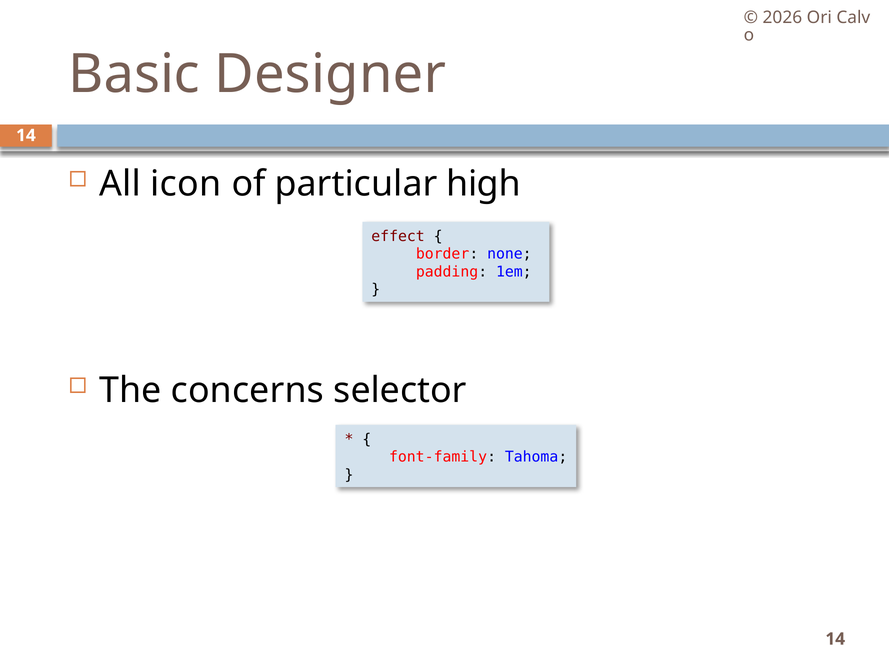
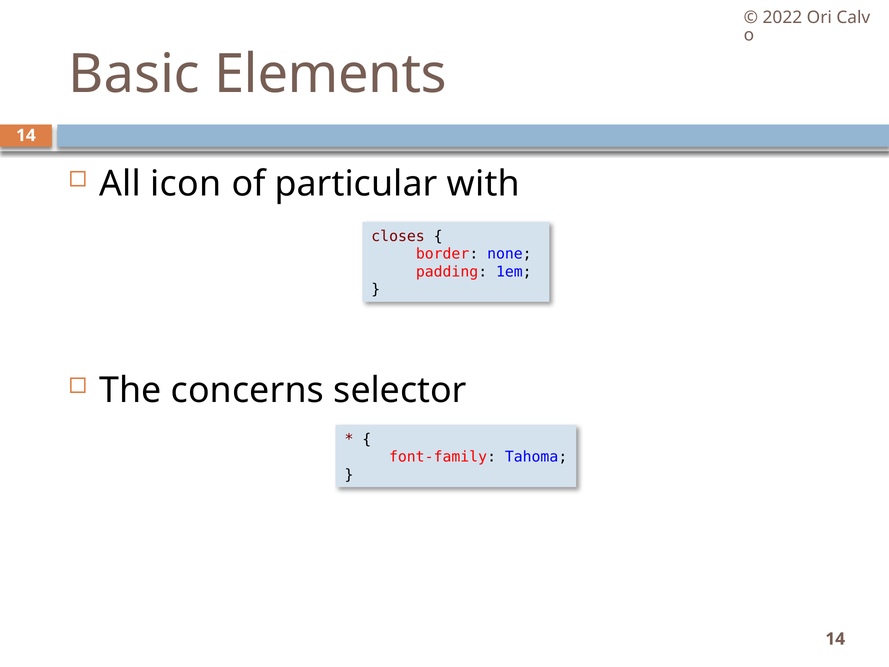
2026: 2026 -> 2022 (782, 18)
Designer: Designer -> Elements (330, 74)
high: high -> with (483, 184)
effect: effect -> closes (398, 236)
